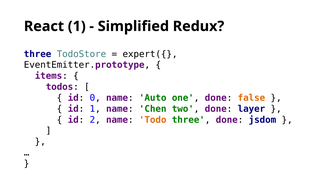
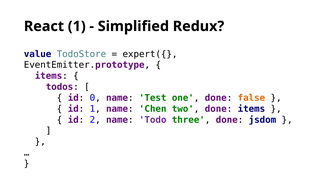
three: three -> value (38, 54)
Auto: Auto -> Test (153, 98)
done layer: layer -> items (251, 109)
Todo colour: orange -> purple (153, 120)
